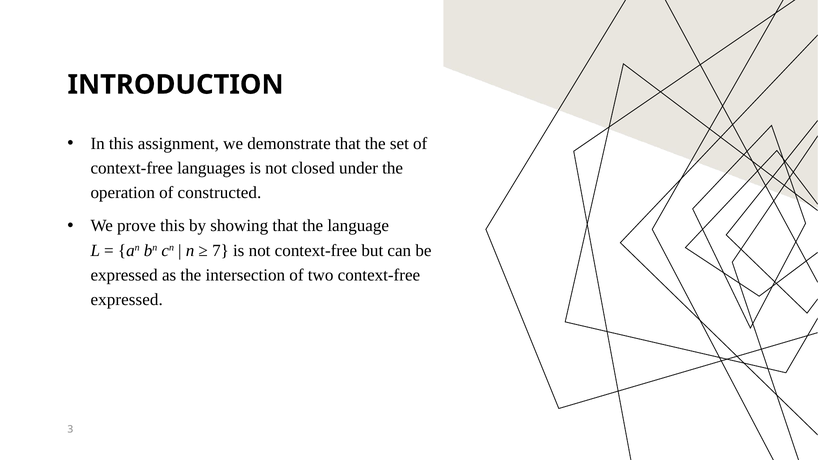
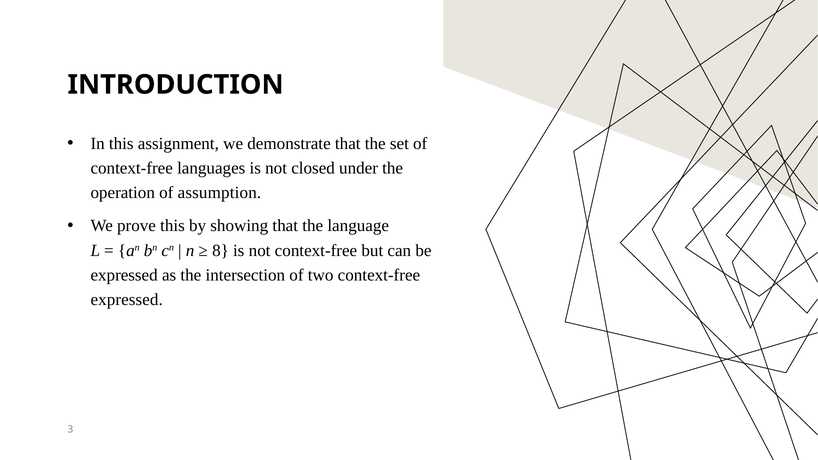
constructed: constructed -> assumption (219, 193)
7: 7 -> 8 (220, 250)
